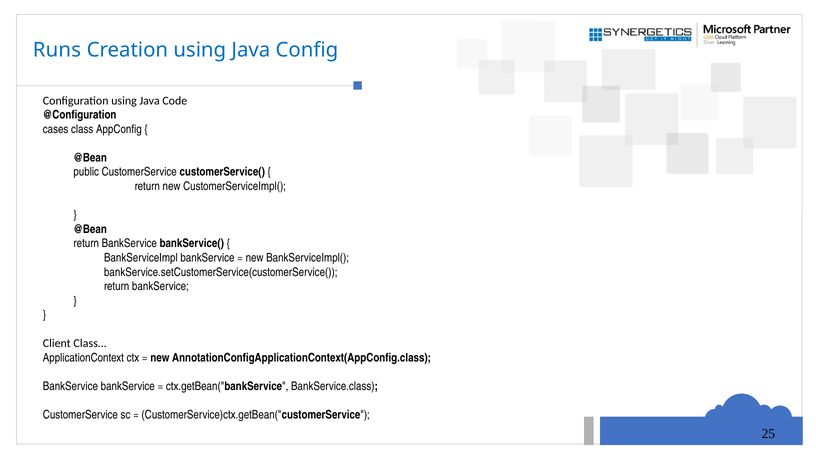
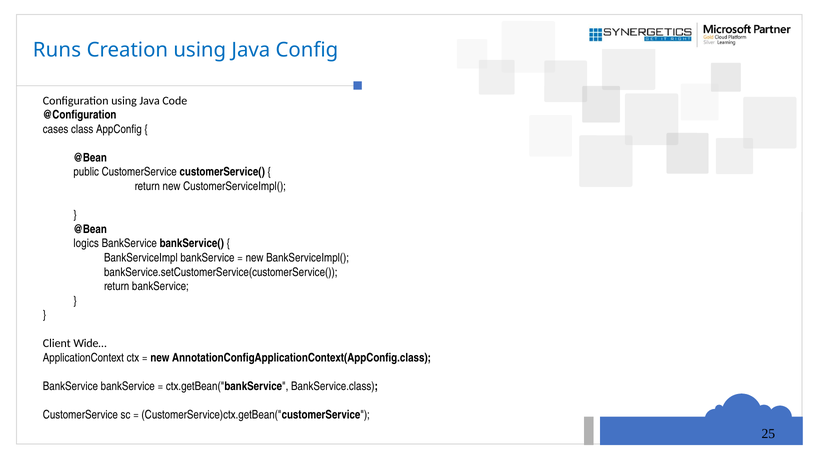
return: return -> logics (86, 243)
Class…: Class… -> Wide… (90, 344)
